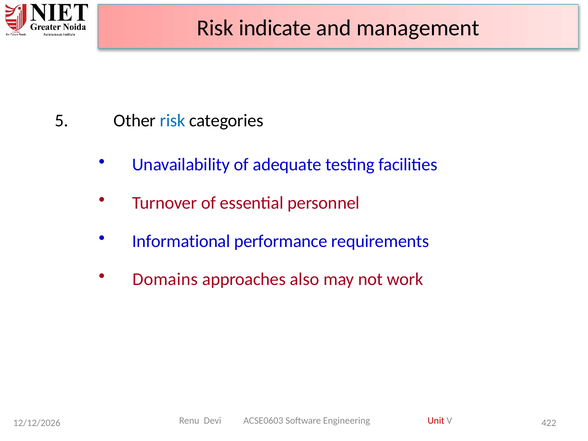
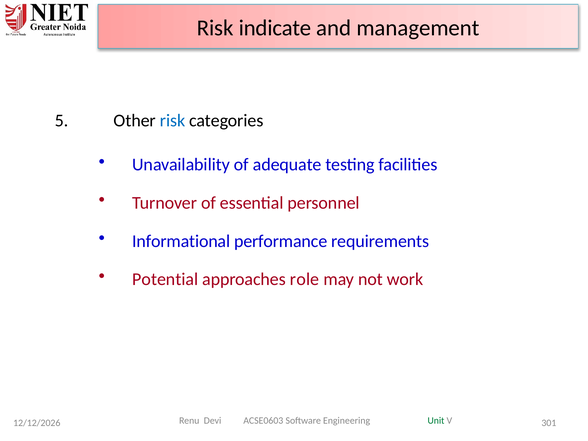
Domains: Domains -> Potential (165, 279)
also: also -> role (305, 279)
Unit colour: red -> green (436, 421)
422: 422 -> 301 (549, 423)
